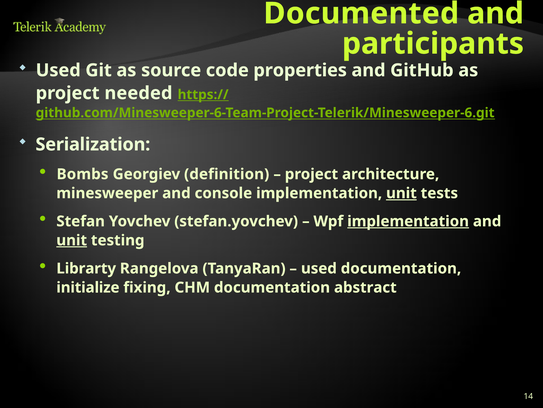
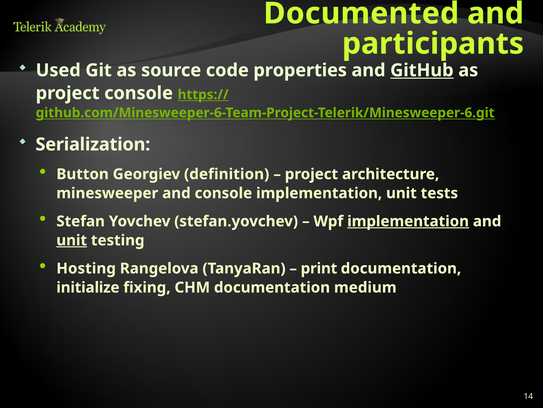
GitHub underline: none -> present (422, 70)
project needed: needed -> console (139, 93)
Bombs: Bombs -> Button (83, 174)
unit underline: present -> none (401, 193)
Librarty: Librarty -> Hosting (86, 268)
used: used -> print (319, 268)
abstract: abstract -> medium (365, 287)
